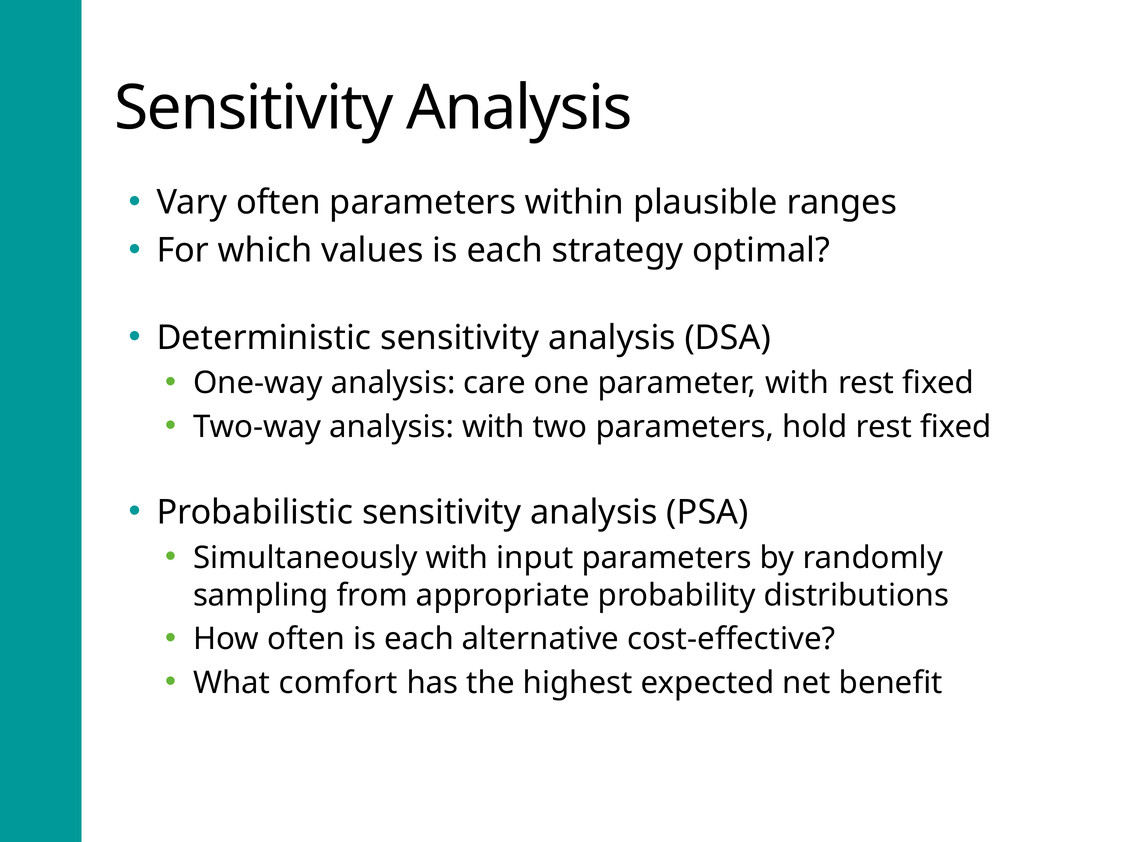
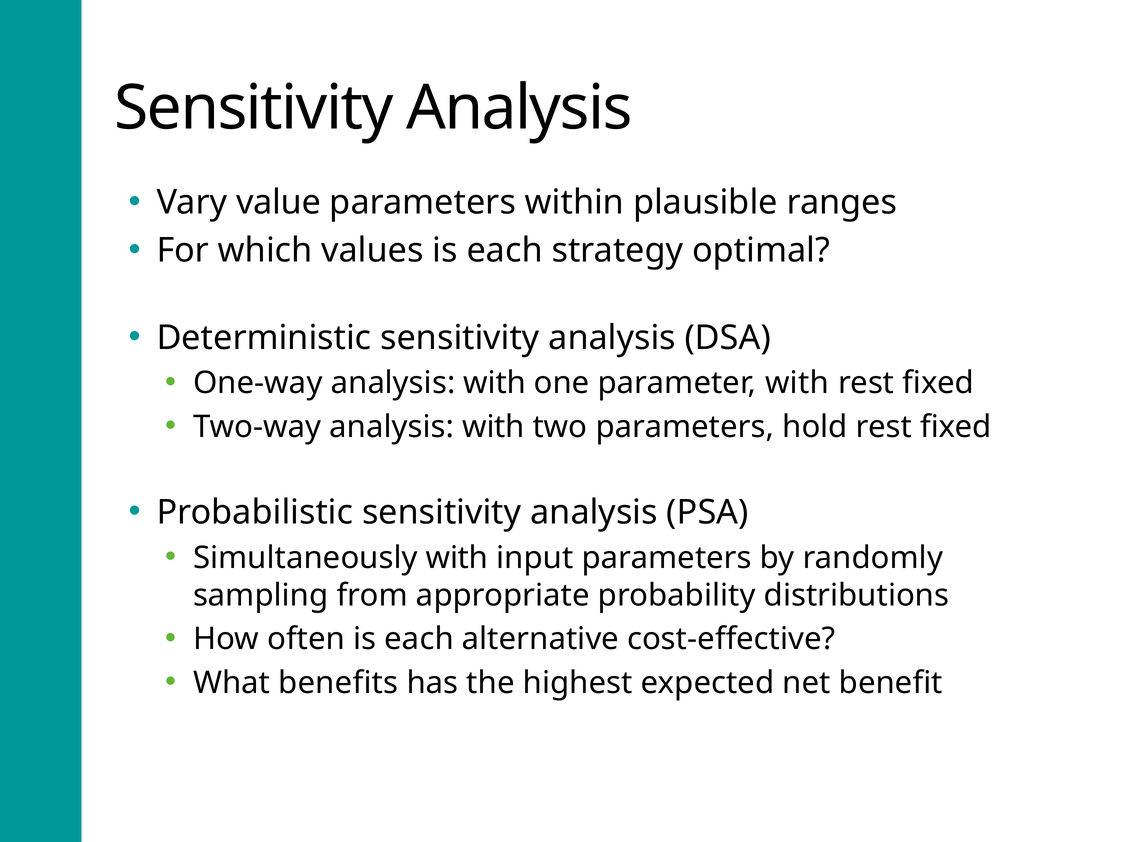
Vary often: often -> value (279, 203)
One-way analysis care: care -> with (495, 383)
comfort: comfort -> benefits (338, 683)
